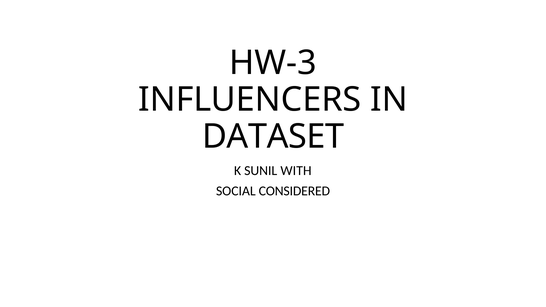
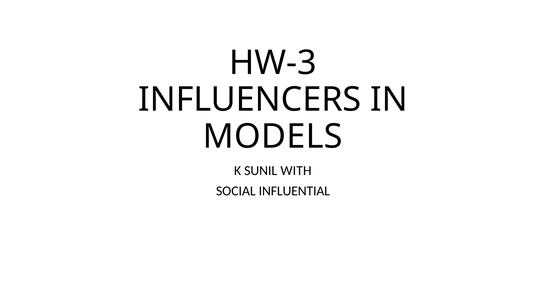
DATASET: DATASET -> MODELS (273, 136)
CONSIDERED: CONSIDERED -> INFLUENTIAL (294, 191)
